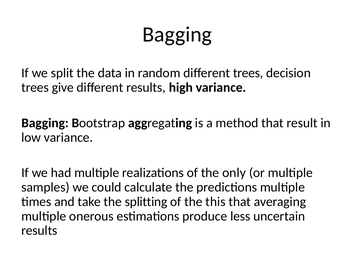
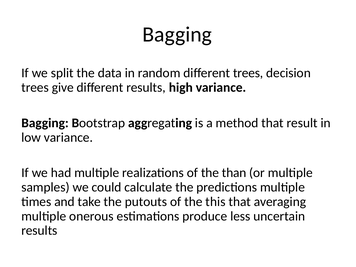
only: only -> than (234, 173)
splitting: splitting -> putouts (146, 202)
